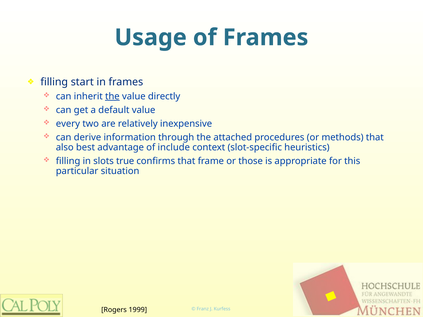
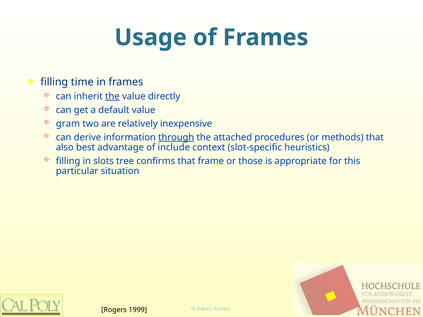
start: start -> time (82, 82)
every: every -> gram (68, 124)
through underline: none -> present (176, 137)
true: true -> tree (125, 161)
